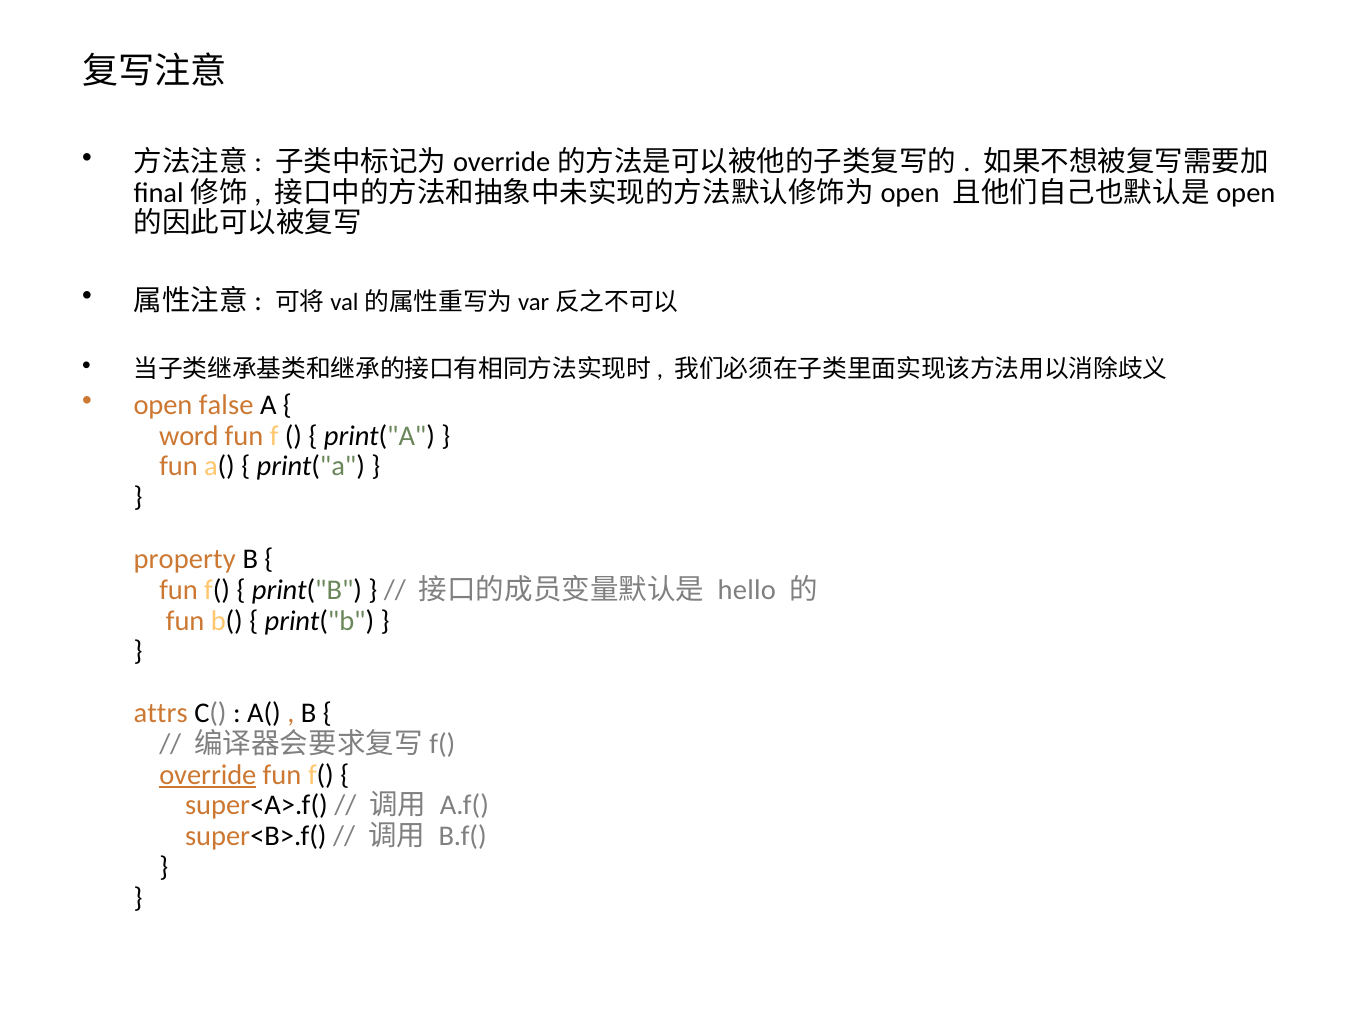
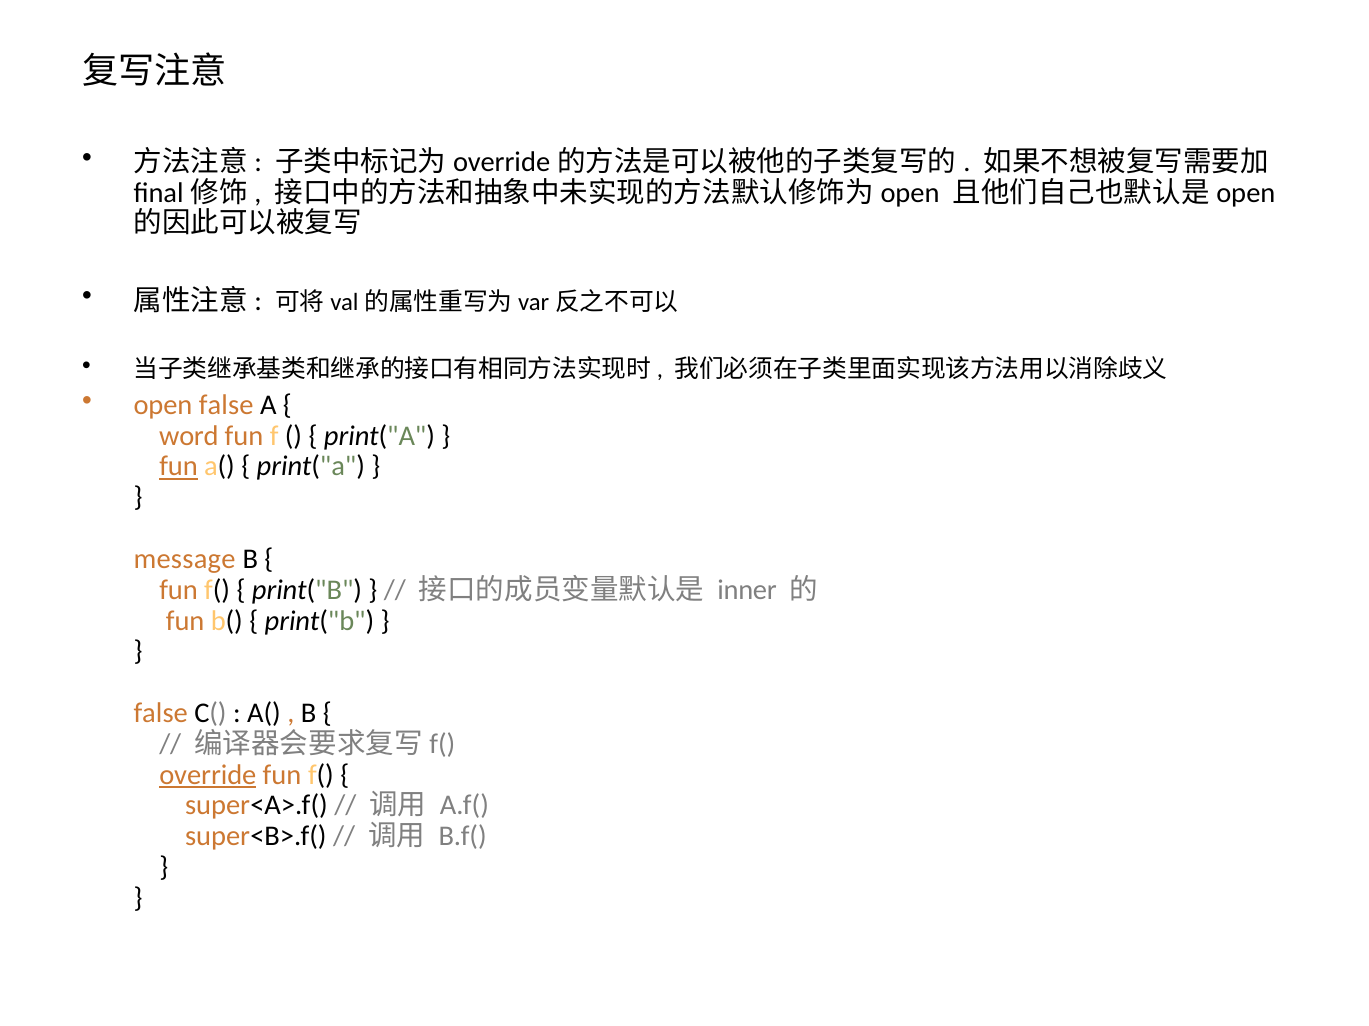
fun underline: none -> present (179, 467)
property: property -> message (185, 559)
hello: hello -> inner (747, 590)
attrs: attrs -> false (161, 714)
